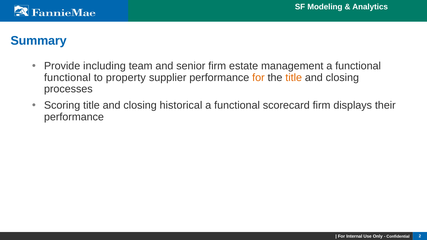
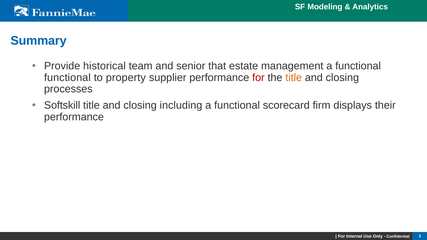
including: including -> historical (104, 66)
senior firm: firm -> that (217, 66)
for colour: orange -> red (258, 78)
Scoring: Scoring -> Softskill (62, 105)
historical: historical -> including (181, 105)
